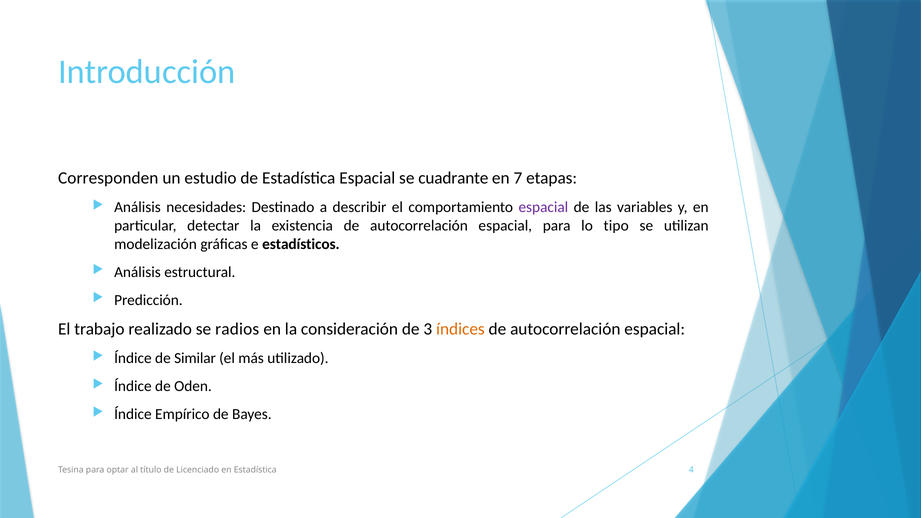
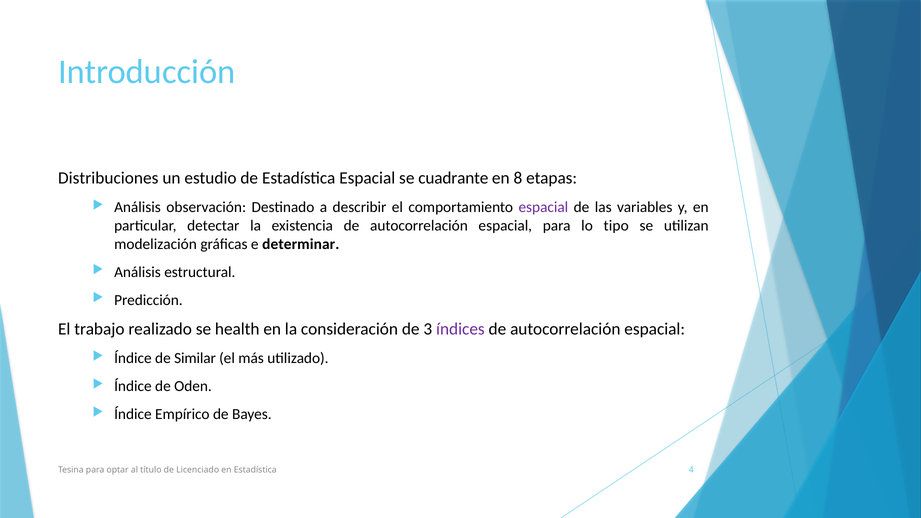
Corresponden: Corresponden -> Distribuciones (108, 178)
7: 7 -> 8 (518, 178)
necesidades: necesidades -> observación (206, 207)
estadísticos: estadísticos -> determinar (301, 244)
radios: radios -> health (237, 329)
índices colour: orange -> purple (460, 329)
